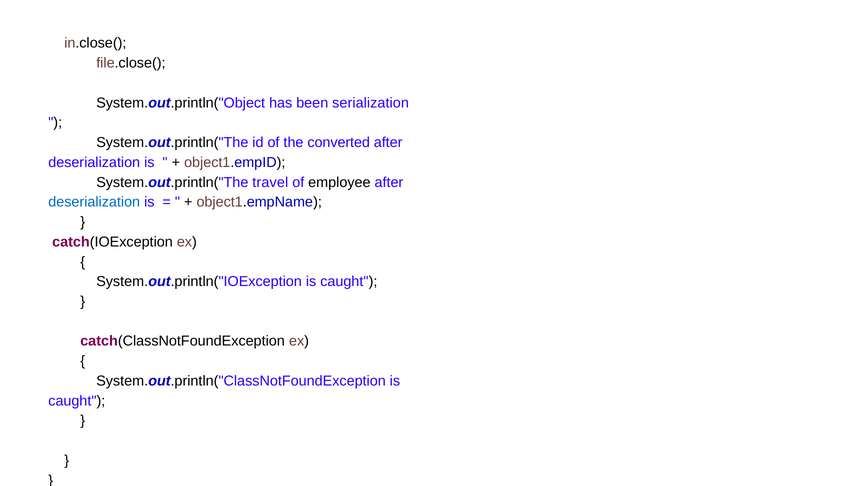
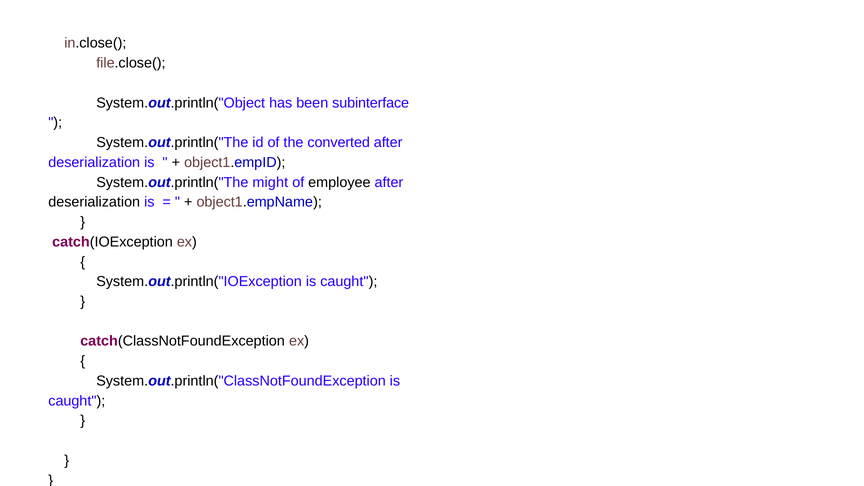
serialization: serialization -> subinterface (371, 103)
travel: travel -> might (270, 182)
deserialization colour: blue -> black (94, 202)
